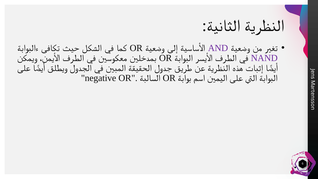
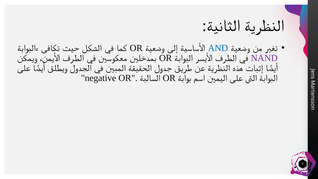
AND colour: purple -> blue (218, 48)
